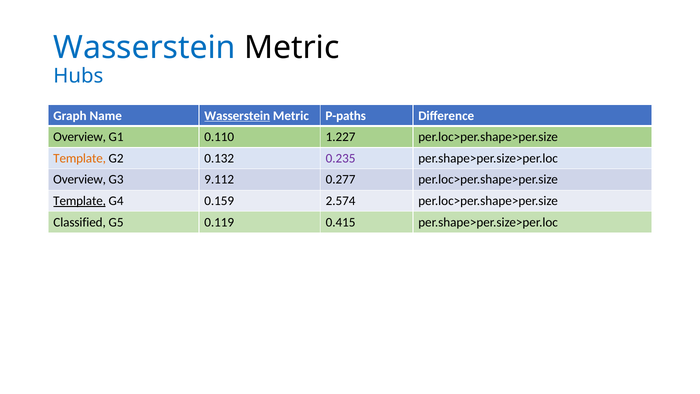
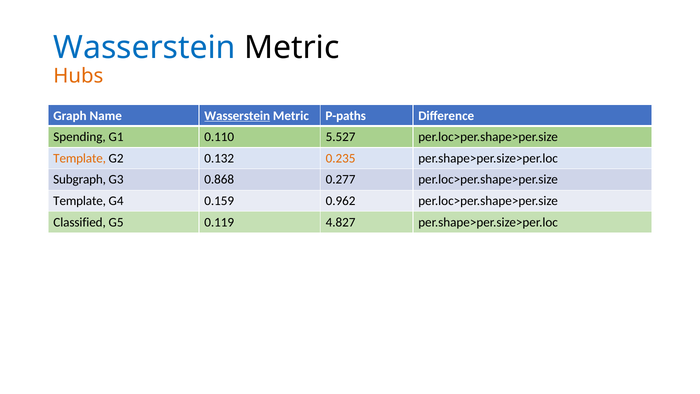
Hubs colour: blue -> orange (78, 76)
Overview: Overview -> Spending (80, 137)
1.227: 1.227 -> 5.527 (341, 137)
0.235 colour: purple -> orange (341, 158)
Overview: Overview -> Subgraph (80, 179)
9.112: 9.112 -> 0.868 (219, 179)
Template underline: present -> none (80, 201)
2.574: 2.574 -> 0.962 (341, 201)
0.415: 0.415 -> 4.827 (341, 222)
